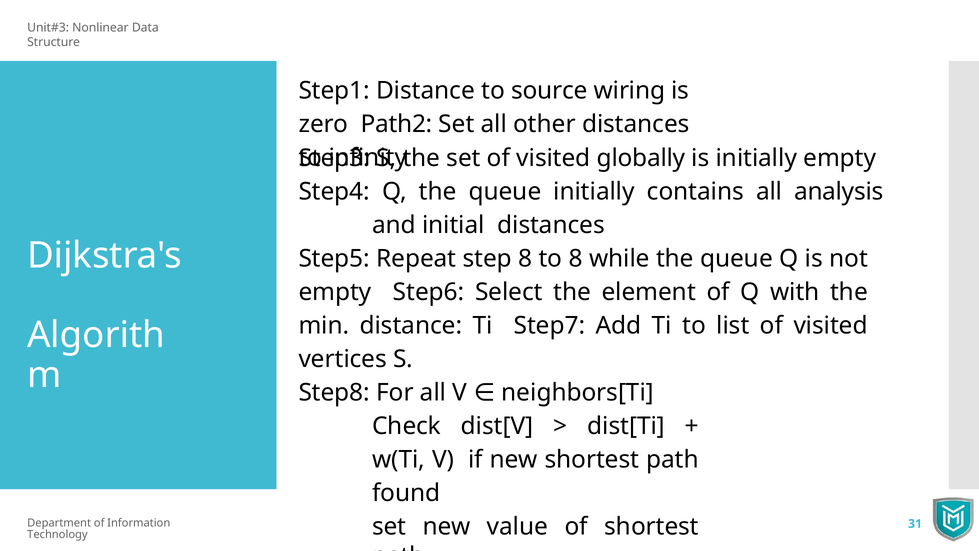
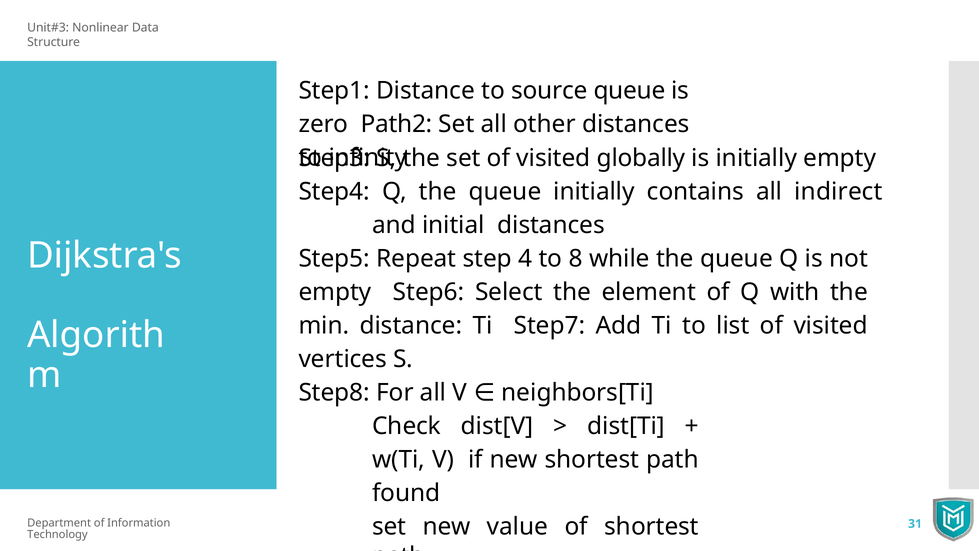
source wiring: wiring -> queue (630, 91)
analysis: analysis -> indirect (839, 192)
step 8: 8 -> 4 (525, 258)
